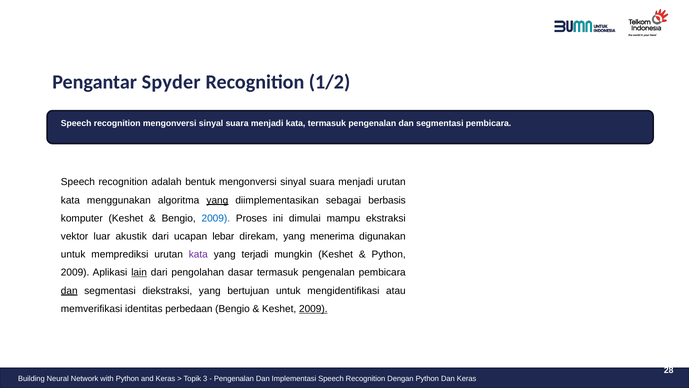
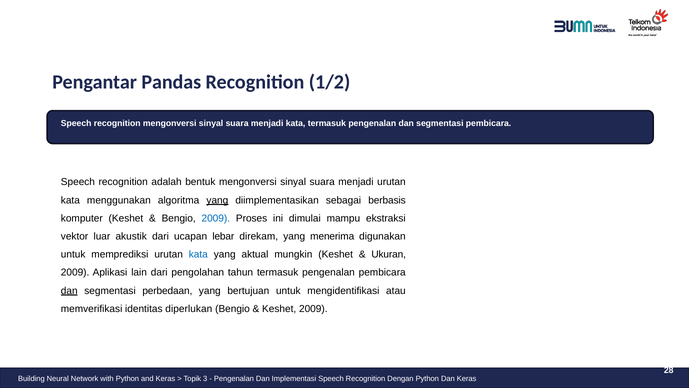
Spyder: Spyder -> Pandas (171, 82)
kata colour: purple -> blue (198, 254)
terjadi: terjadi -> aktual (255, 254)
Python: Python -> Ukuran (389, 254)
lain underline: present -> none (139, 272)
dasar: dasar -> tahun (240, 272)
diekstraksi: diekstraksi -> perbedaan (167, 290)
perbedaan: perbedaan -> diperlukan (189, 308)
2009 underline: present -> none (313, 308)
